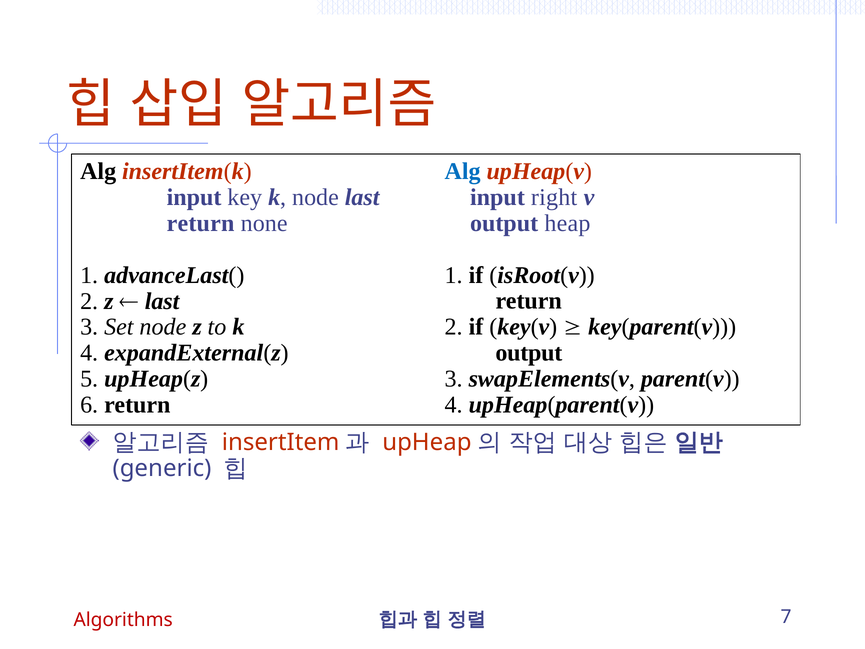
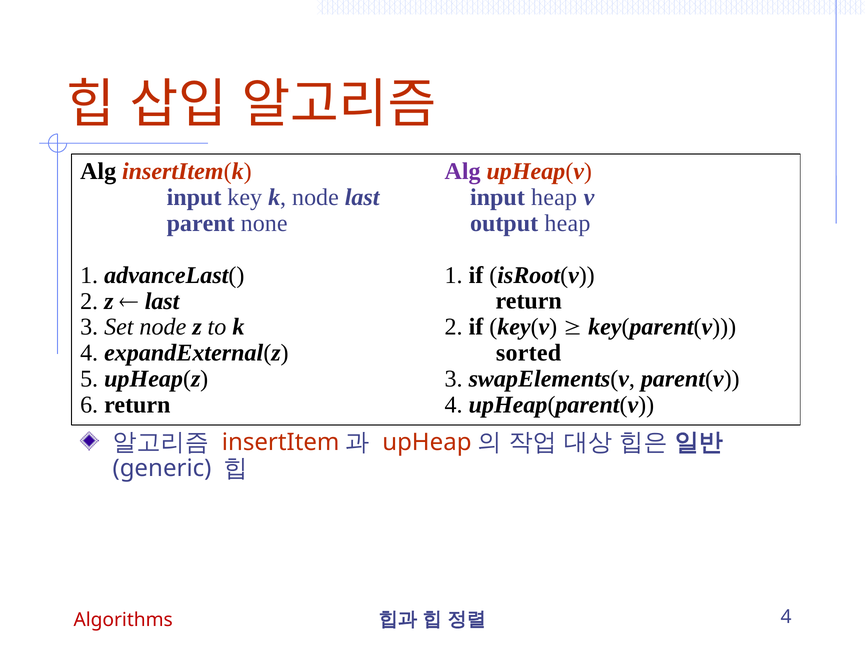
Alg colour: blue -> purple (463, 171)
input right: right -> heap (554, 197)
return: return -> parent (201, 223)
output: output -> sorted (529, 353)
7: 7 -> 4 (786, 617)
